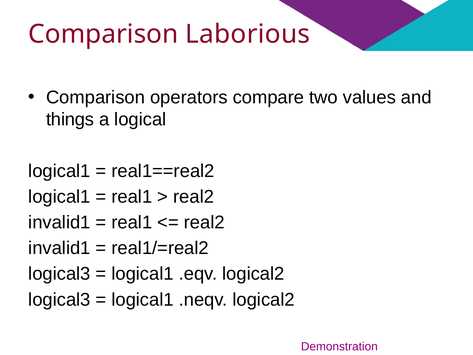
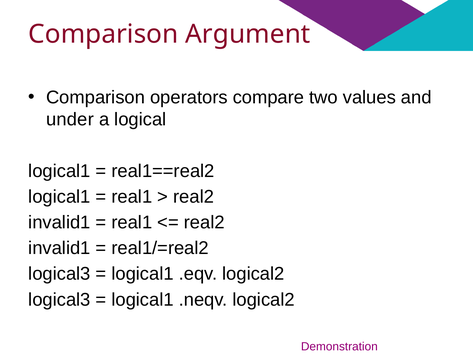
Laborious: Laborious -> Argument (248, 34)
things: things -> under (70, 119)
